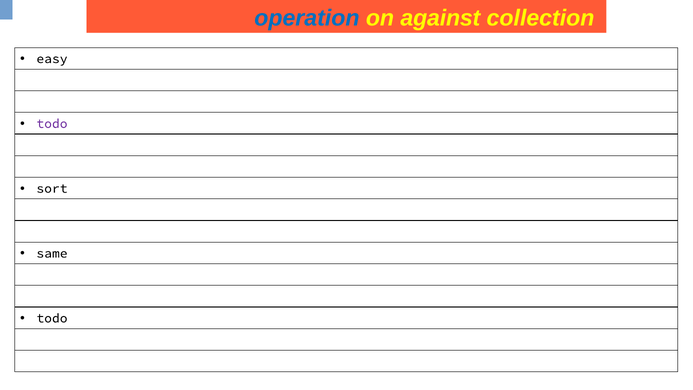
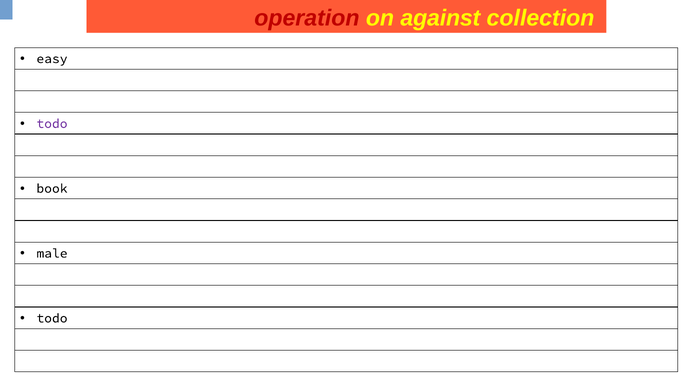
operation colour: blue -> red (307, 18)
sort: sort -> book (52, 188)
same: same -> male (52, 253)
